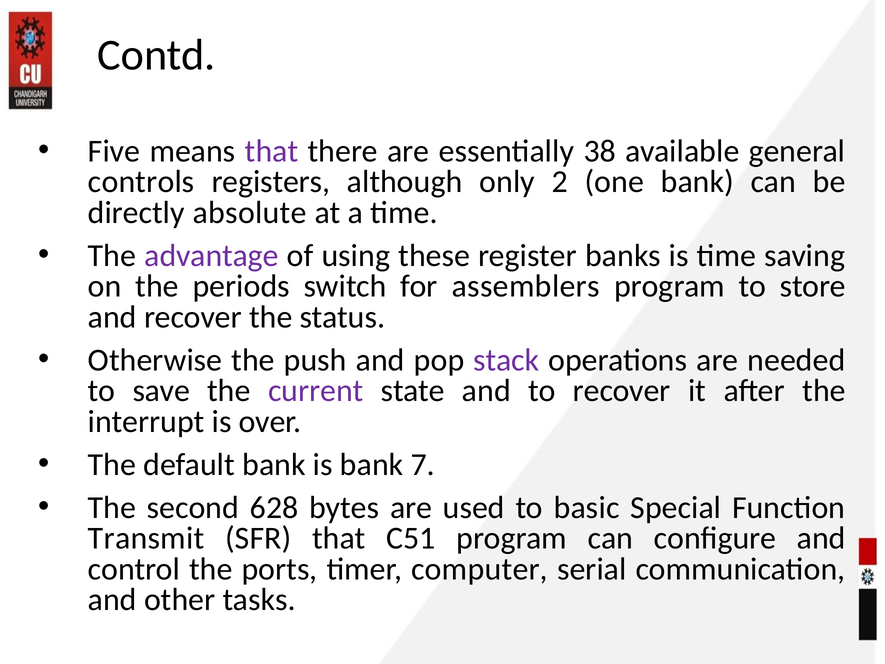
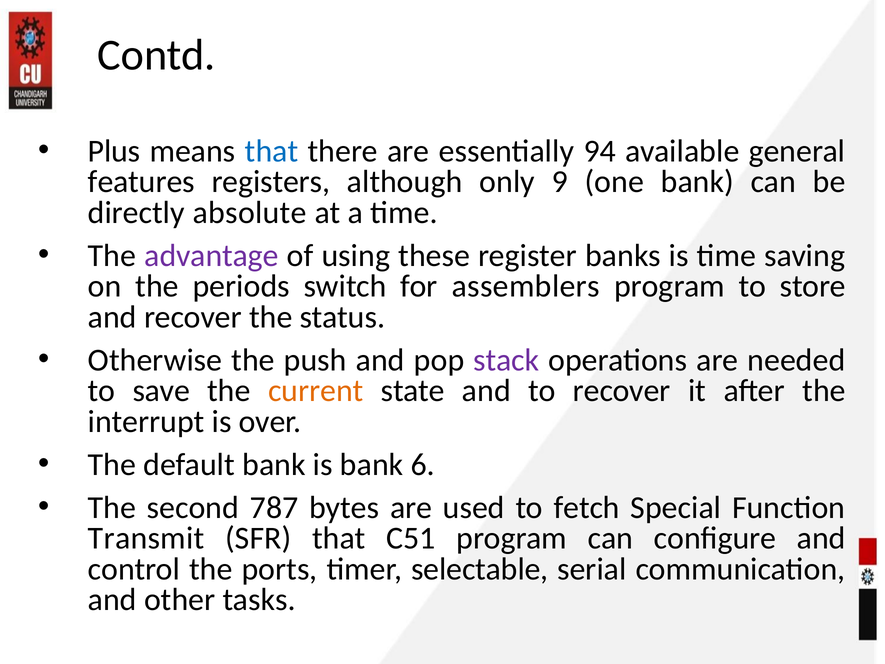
Five: Five -> Plus (114, 151)
that colour: purple -> blue (272, 151)
38: 38 -> 94 (600, 151)
controls: controls -> features (141, 182)
2: 2 -> 9 (560, 182)
current colour: purple -> orange (316, 391)
7: 7 -> 6 (423, 464)
628: 628 -> 787 (274, 507)
basic: basic -> fetch (587, 507)
computer: computer -> selectable (480, 569)
